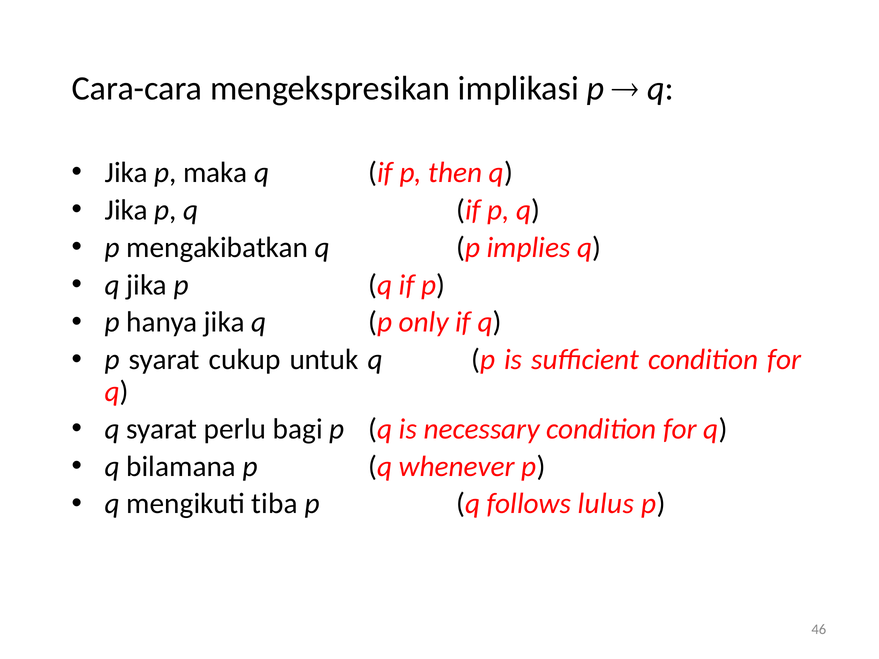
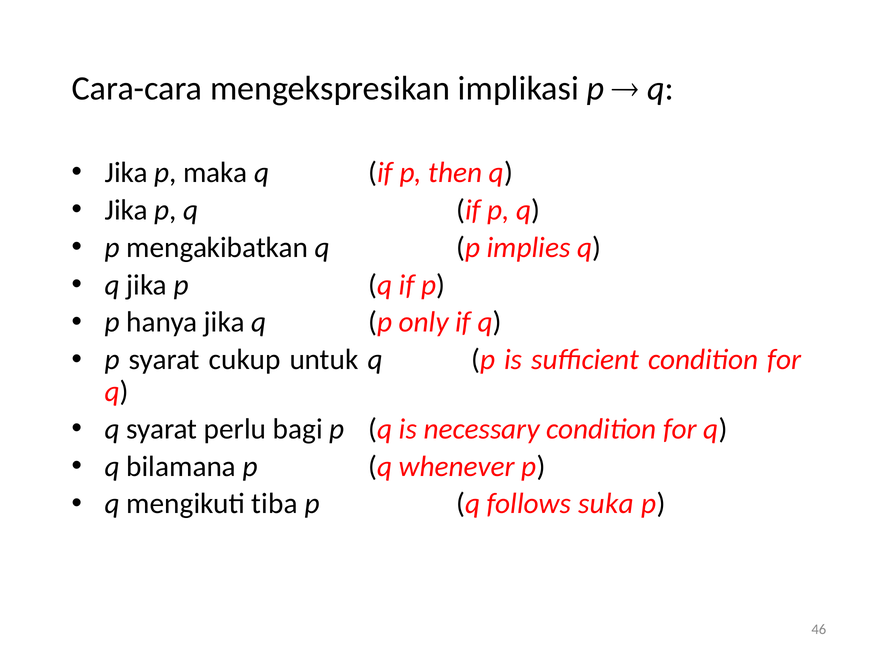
lulus: lulus -> suka (606, 504)
